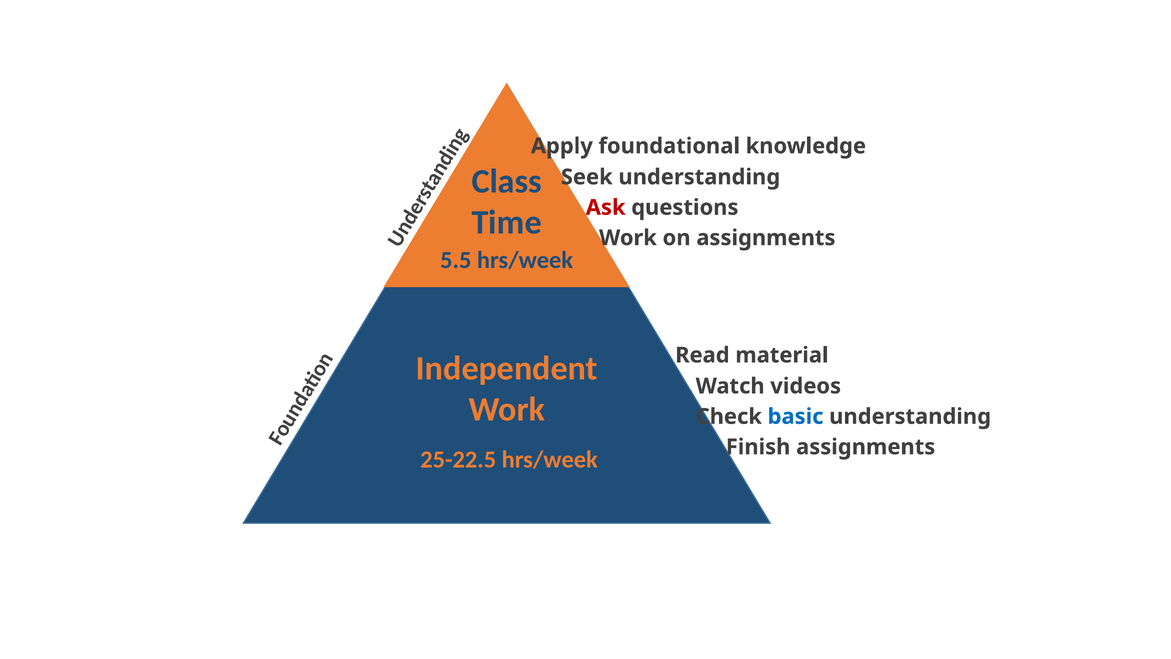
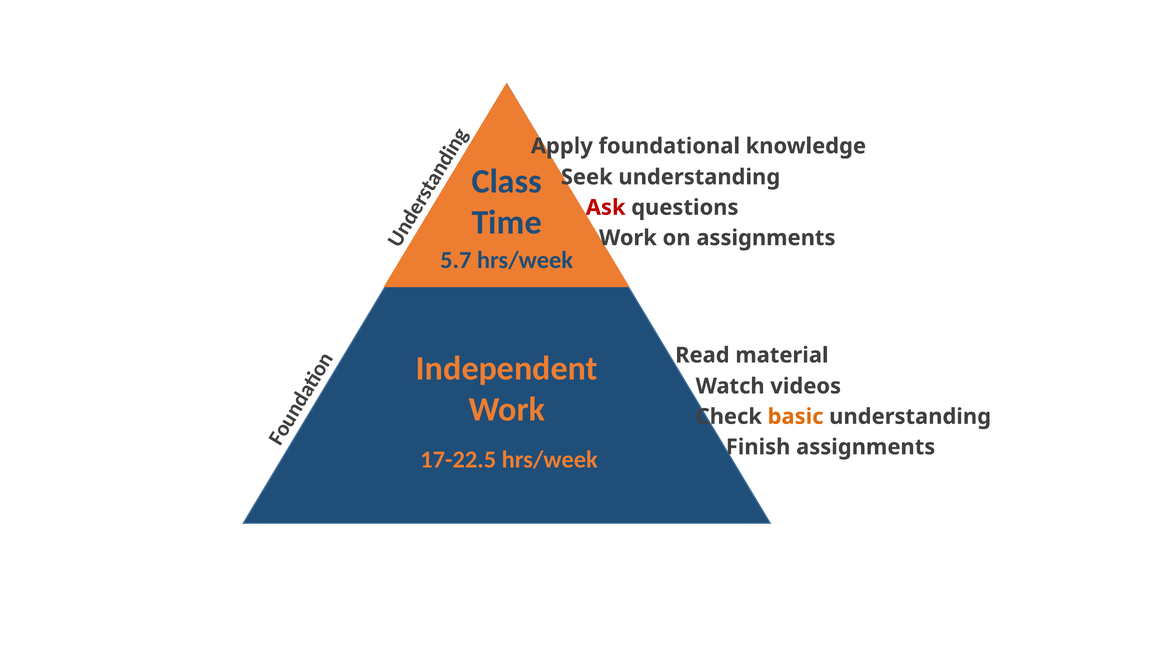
5.5: 5.5 -> 5.7 (456, 260)
basic colour: blue -> orange (796, 416)
25-22.5: 25-22.5 -> 17-22.5 (458, 460)
